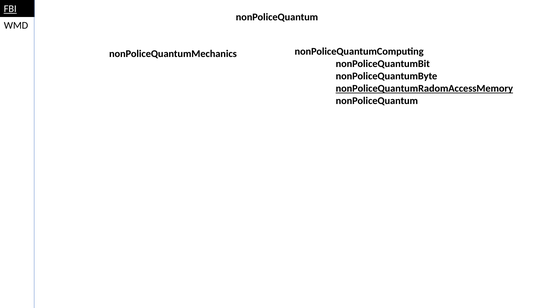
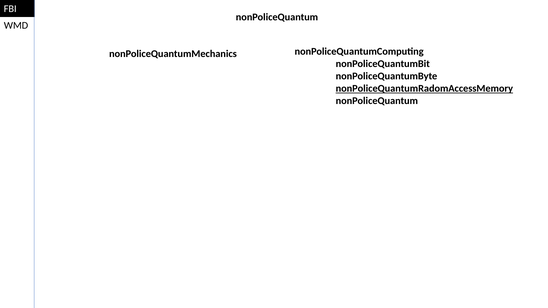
FBI underline: present -> none (10, 9)
